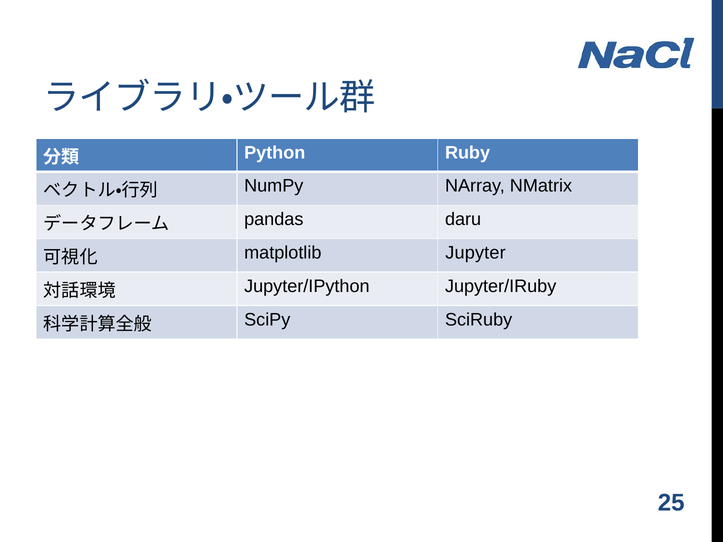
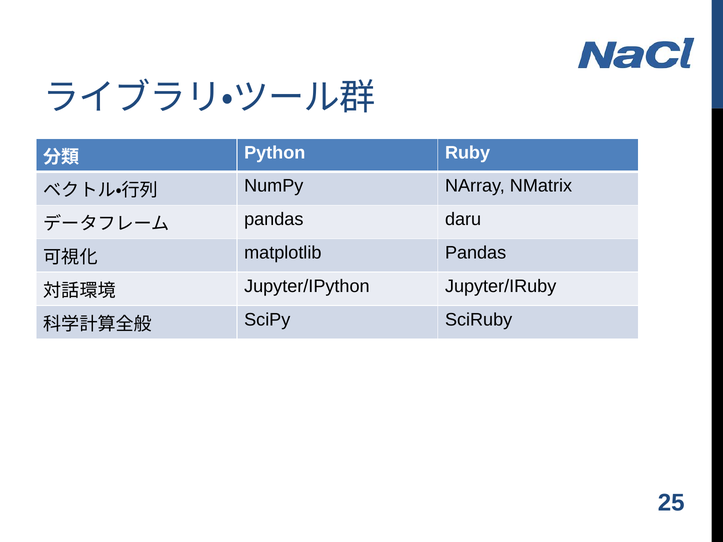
matplotlib Jupyter: Jupyter -> Pandas (476, 253)
